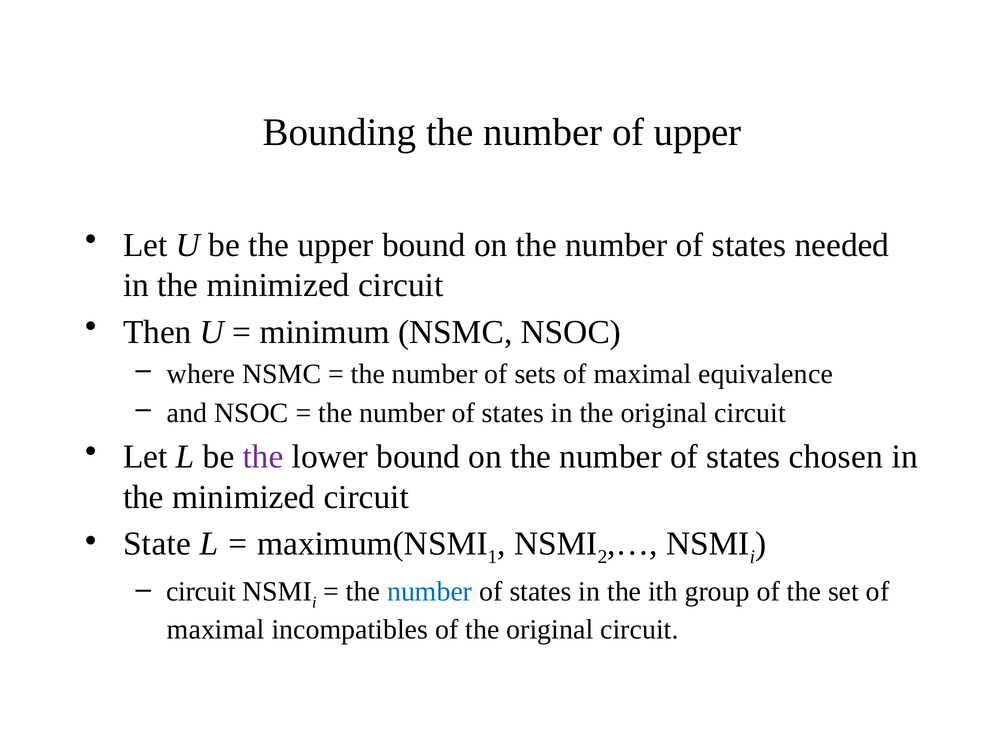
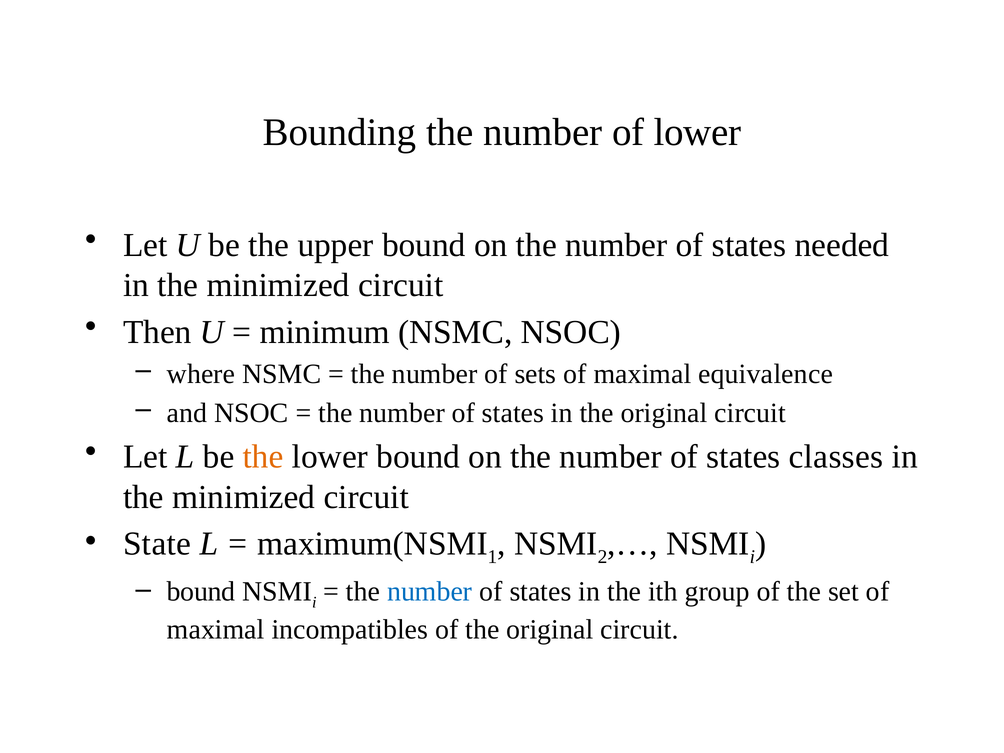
of upper: upper -> lower (698, 132)
the colour: purple -> orange (263, 457)
chosen: chosen -> classes (836, 457)
circuit: circuit -> bound (201, 591)
